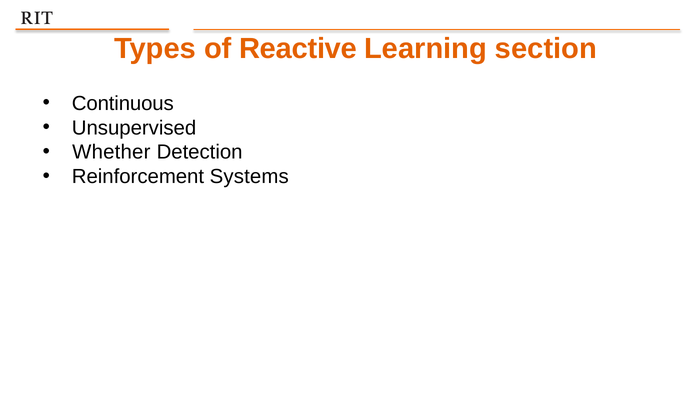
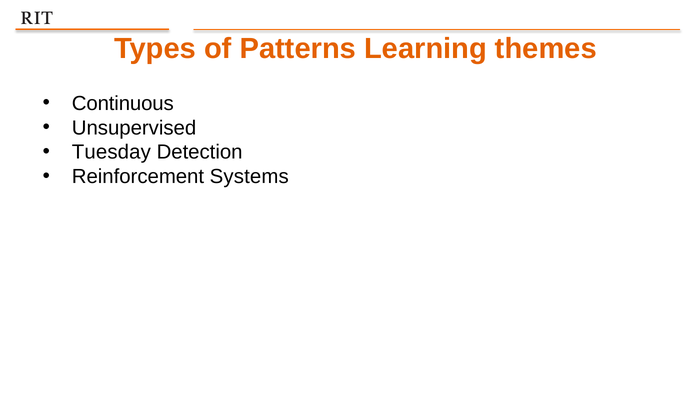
Reactive: Reactive -> Patterns (298, 49)
section: section -> themes (546, 49)
Whether: Whether -> Tuesday (111, 152)
